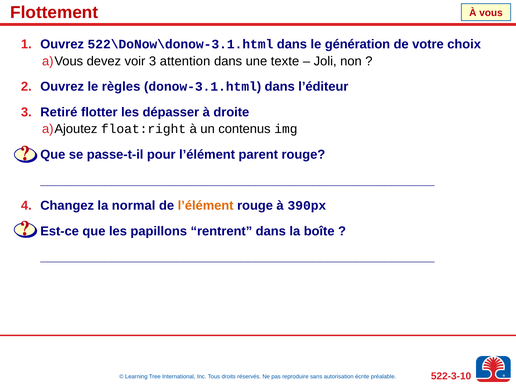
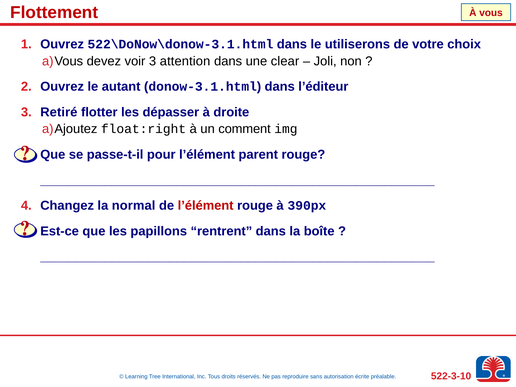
génération: génération -> utiliserons (357, 44)
texte: texte -> clear (285, 61)
règles: règles -> autant (121, 87)
contenus: contenus -> comment (245, 129)
l’élément colour: orange -> red (206, 206)
